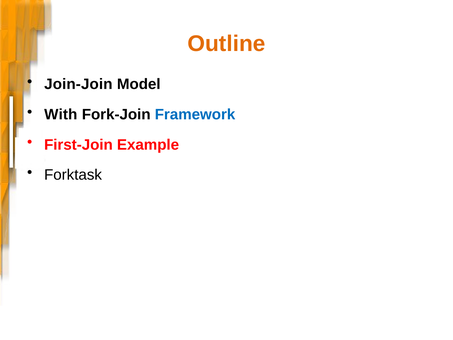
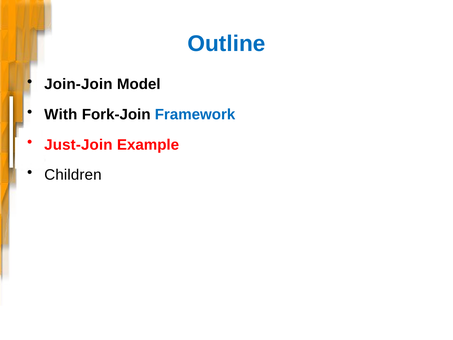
Outline colour: orange -> blue (226, 43)
First-Join: First-Join -> Just-Join (78, 145)
Forktask: Forktask -> Children (73, 175)
